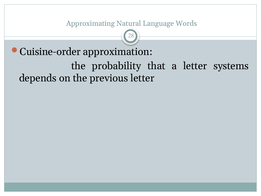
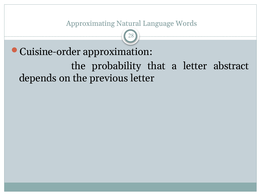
systems: systems -> abstract (231, 66)
